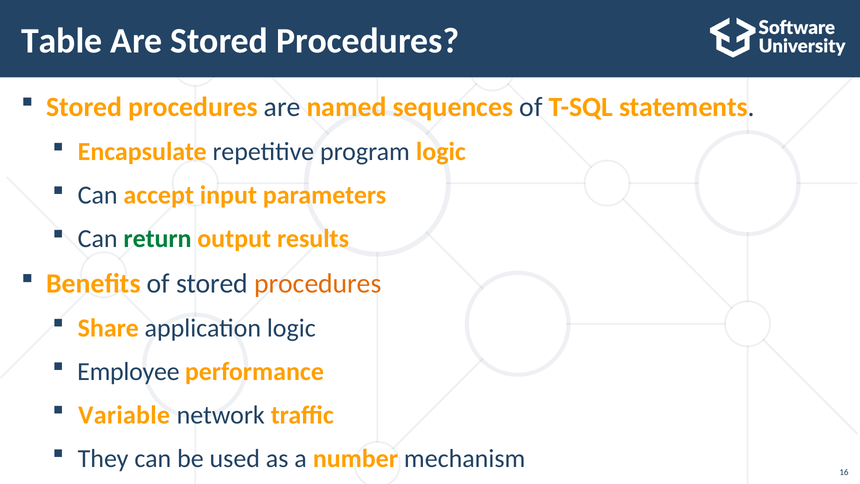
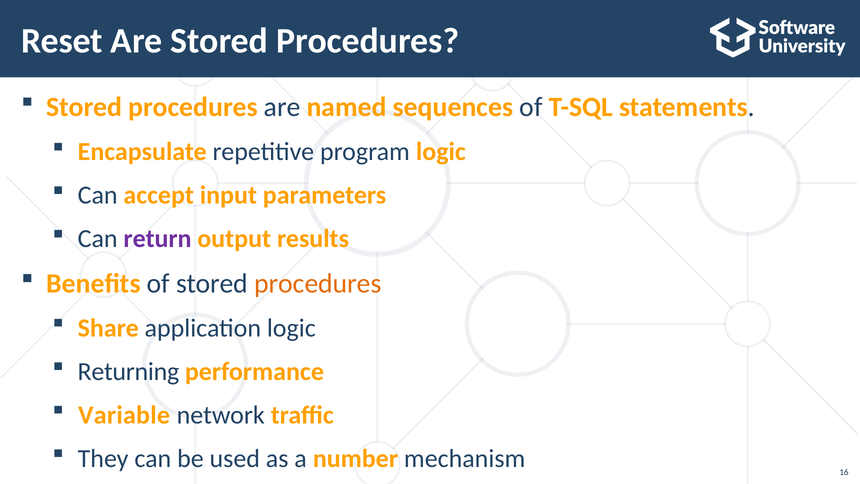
Table: Table -> Reset (62, 41)
return colour: green -> purple (157, 239)
Employee: Employee -> Returning (128, 371)
